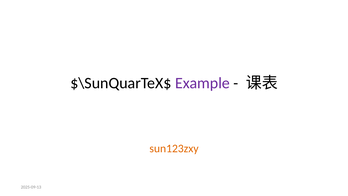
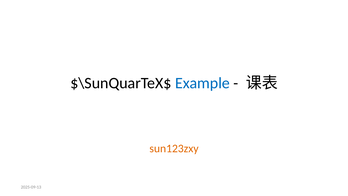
Example colour: purple -> blue (202, 83)
